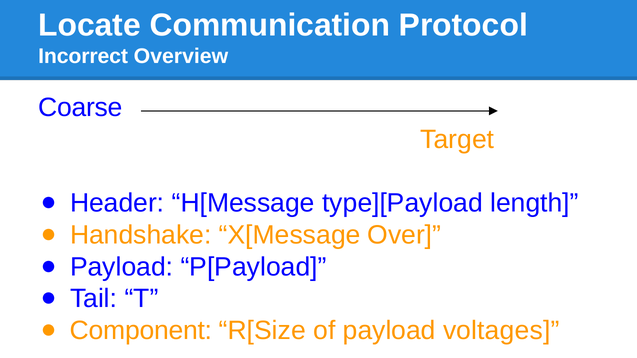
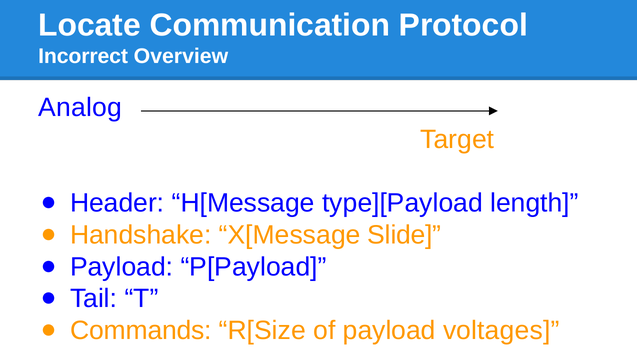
Coarse: Coarse -> Analog (80, 108)
Over: Over -> Slide (404, 235)
Component: Component -> Commands (141, 331)
